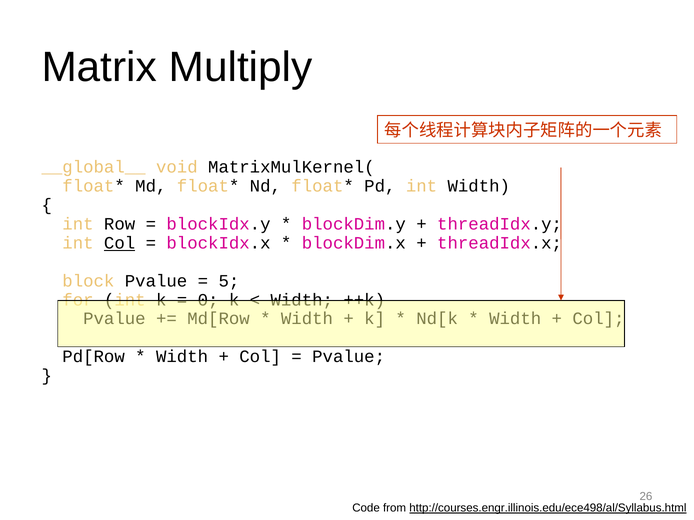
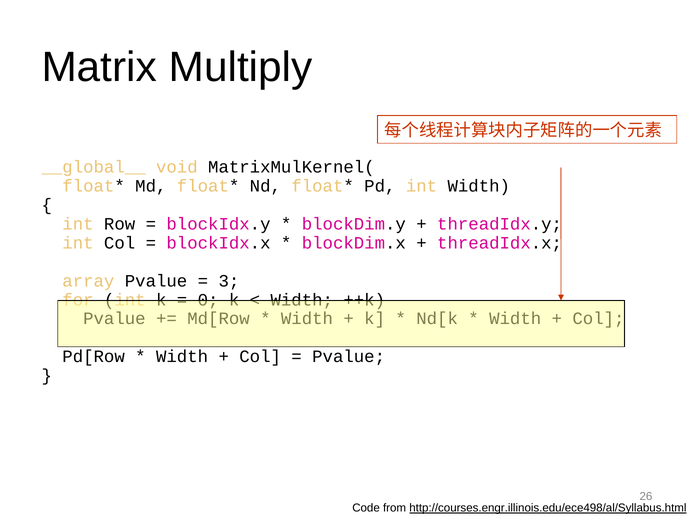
Col underline: present -> none (120, 243)
block: block -> array (88, 281)
5: 5 -> 3 (229, 281)
